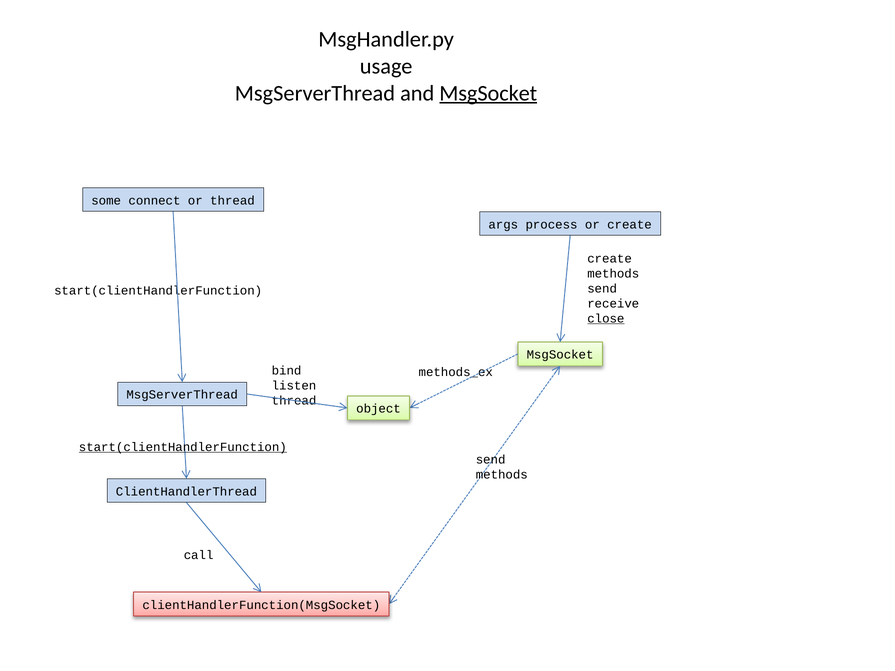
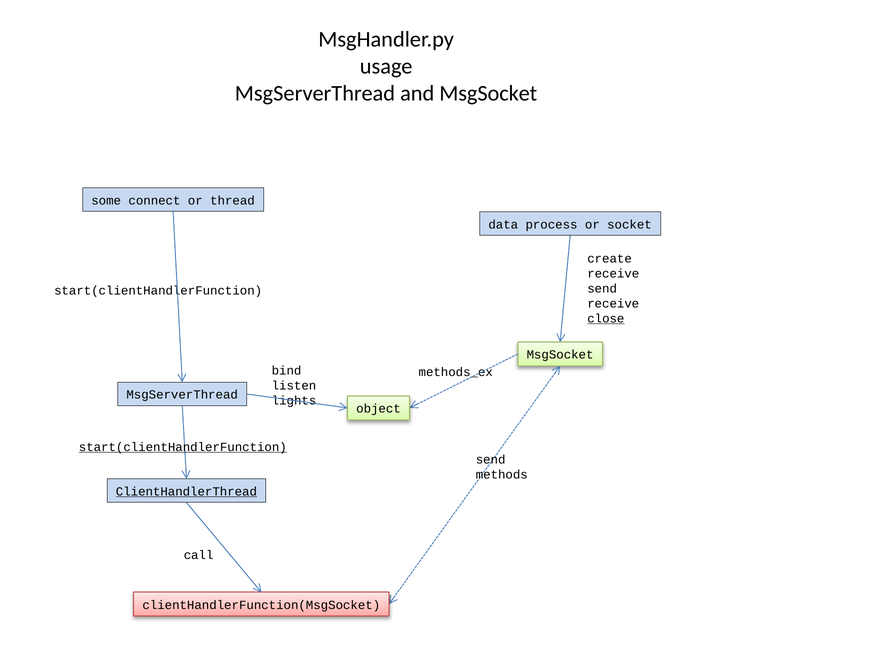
MsgSocket underline: present -> none (488, 93)
args: args -> data (503, 225)
or create: create -> socket (629, 225)
methods: methods -> receive (613, 274)
thread: thread -> lights (294, 401)
ClientHandlerThread underline: none -> present (186, 492)
